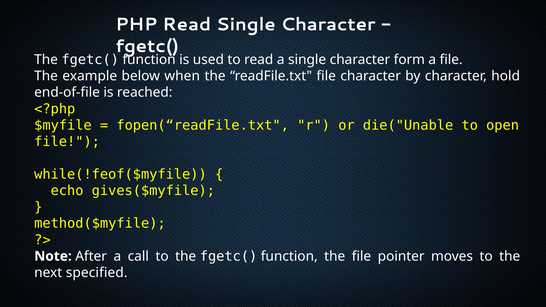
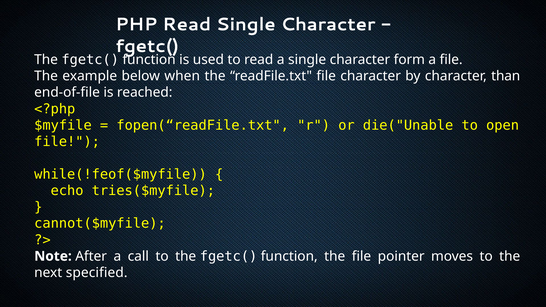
hold: hold -> than (506, 76)
gives($myfile: gives($myfile -> tries($myfile (153, 191)
method($myfile: method($myfile -> cannot($myfile (100, 224)
